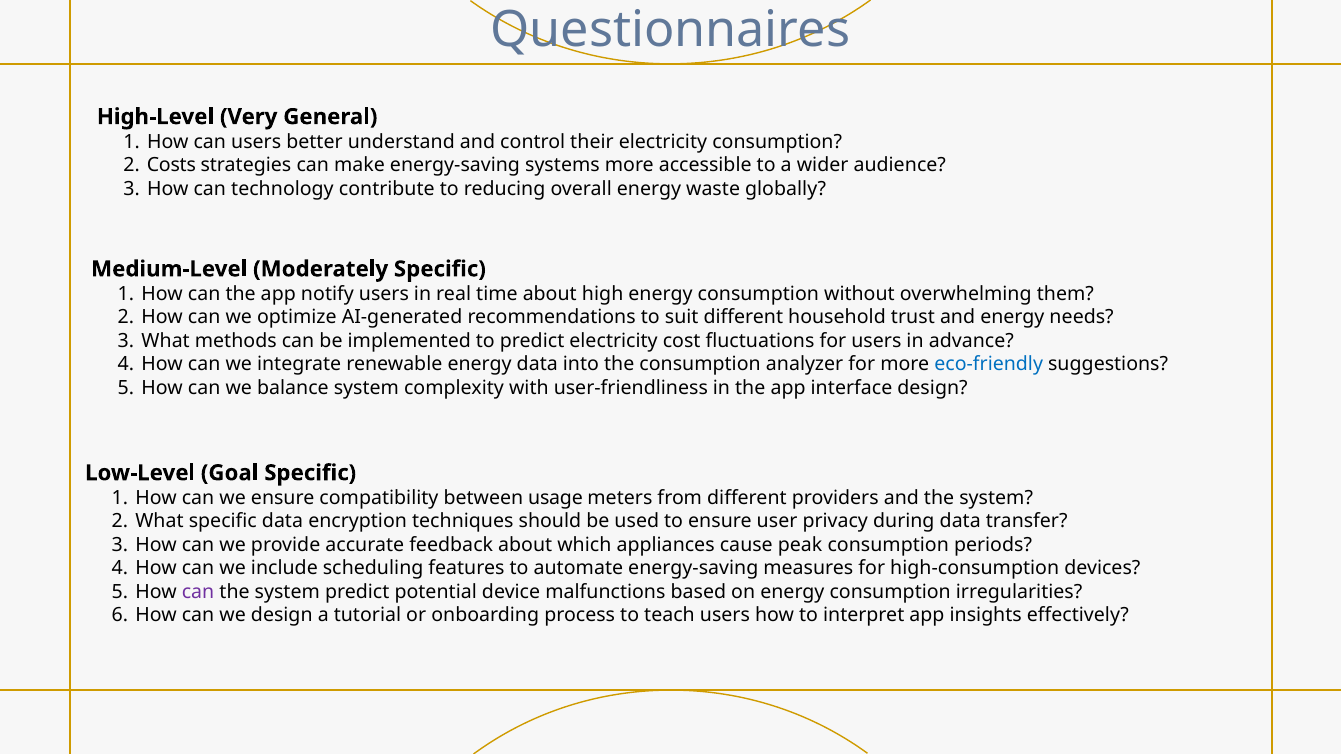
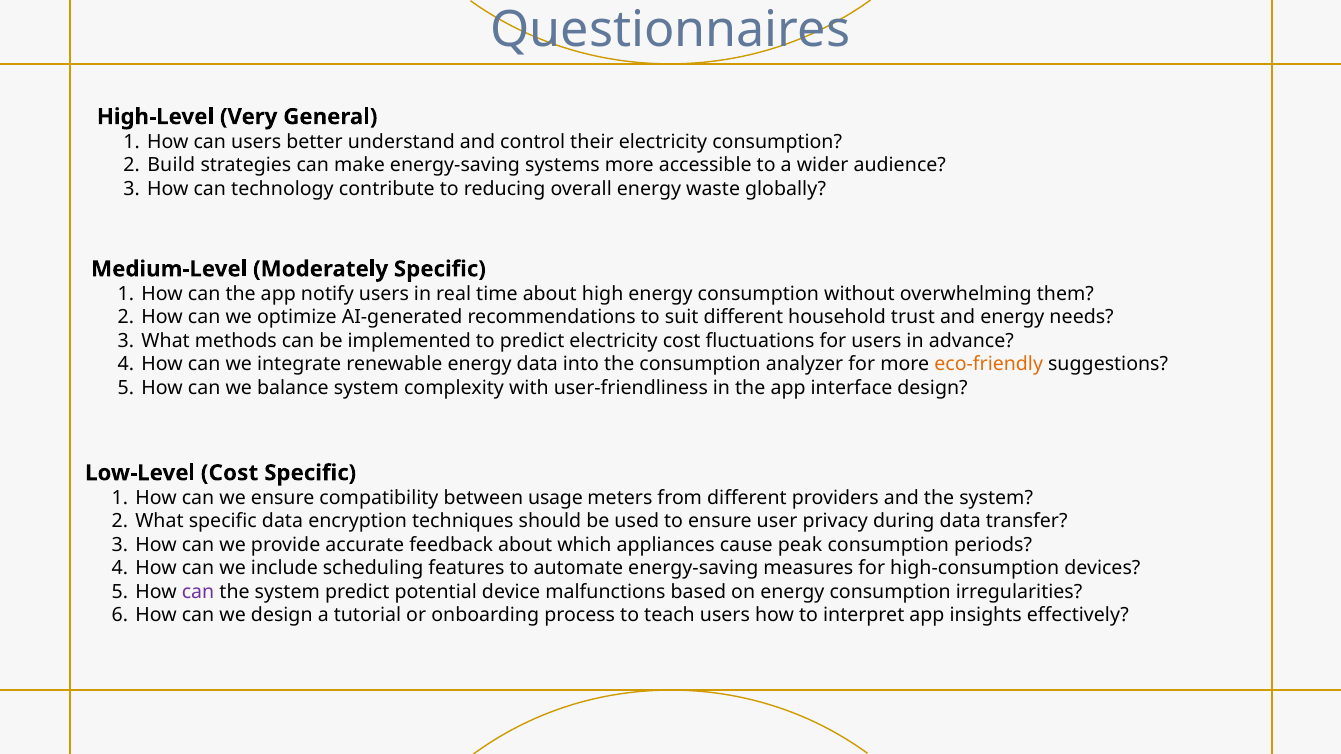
Costs: Costs -> Build (171, 165)
eco-friendly colour: blue -> orange (989, 365)
Low-Level Goal: Goal -> Cost (230, 473)
